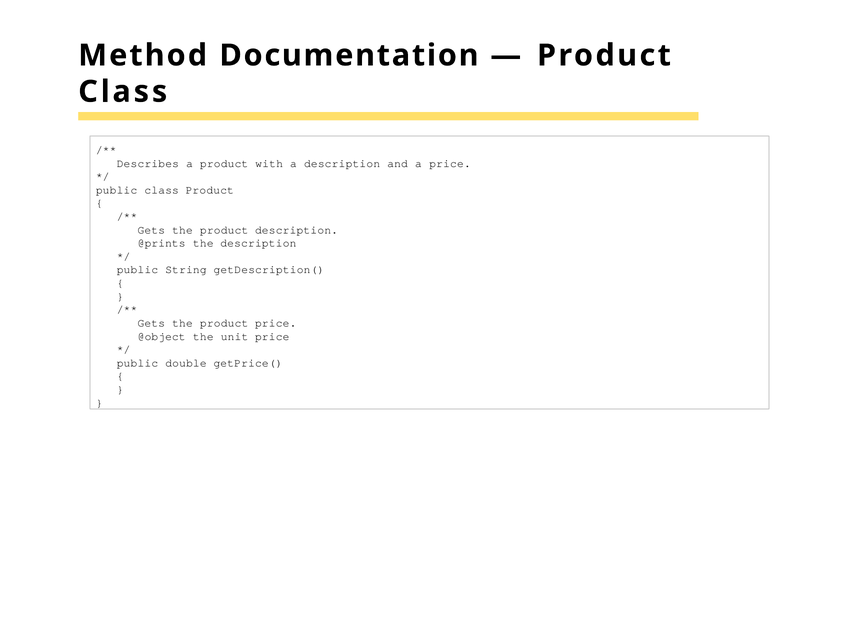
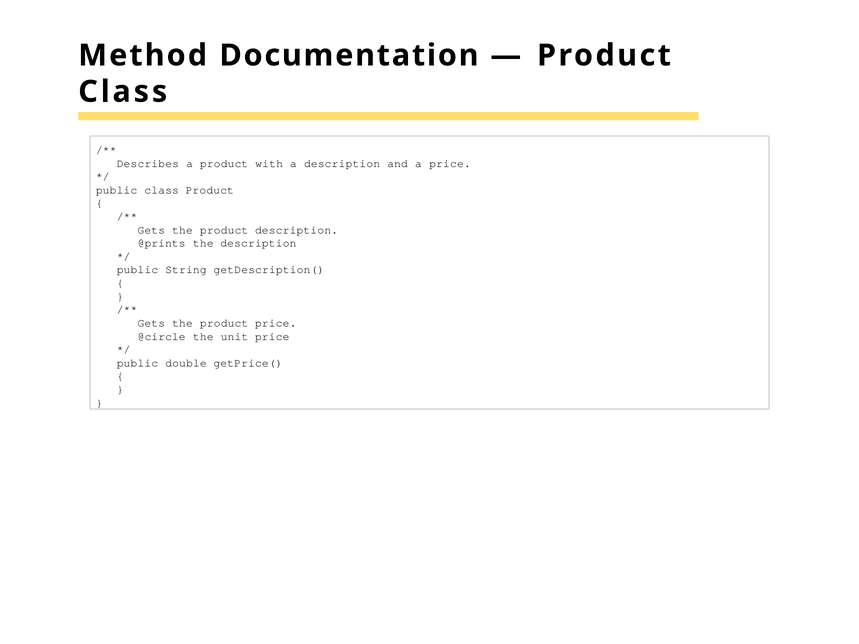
@object: @object -> @circle (162, 336)
